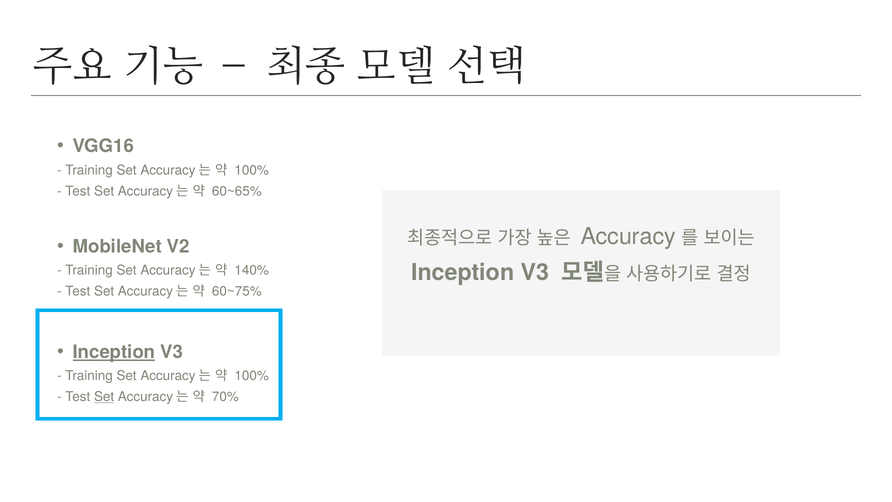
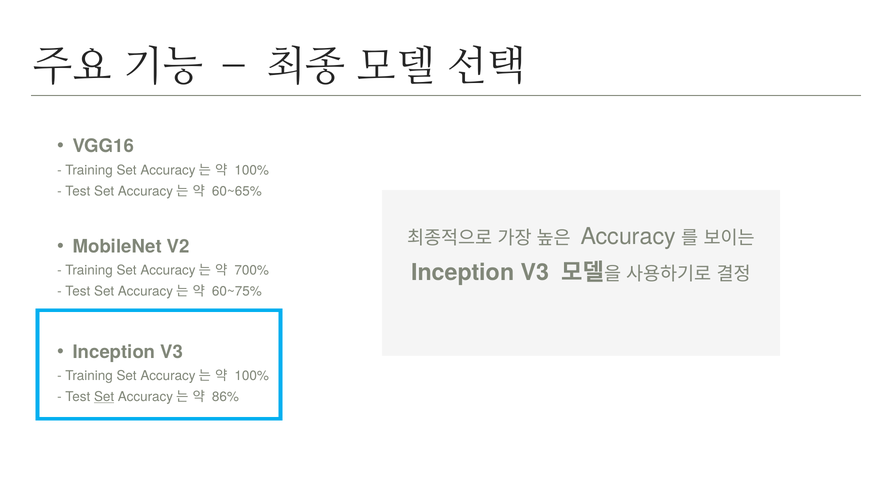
140%: 140% -> 700% (252, 270)
Inception underline: present -> none (114, 352)
70%: 70% -> 86% (225, 397)
